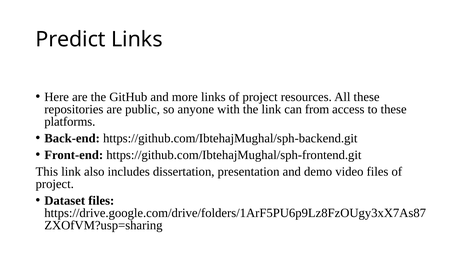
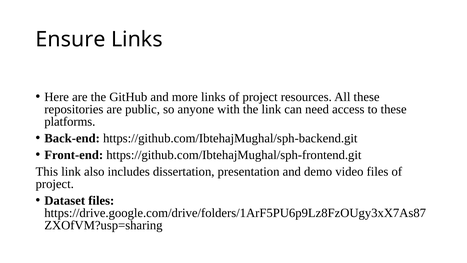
Predict: Predict -> Ensure (71, 39)
from: from -> need (317, 109)
